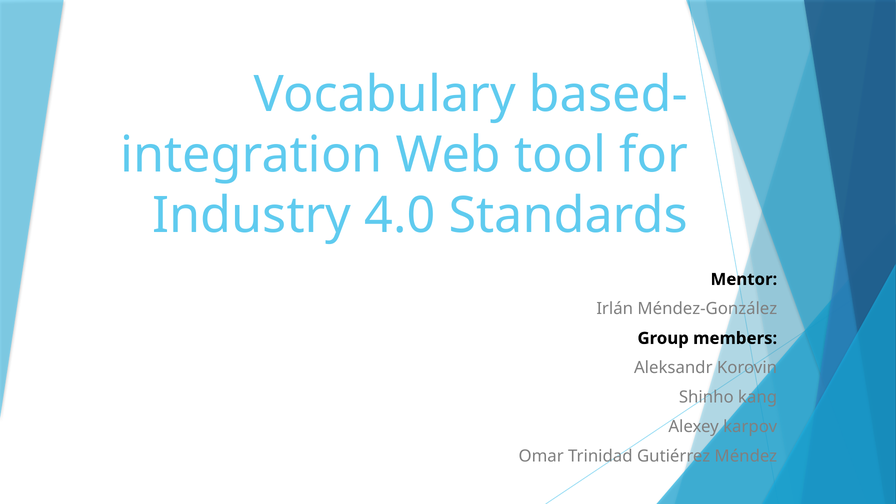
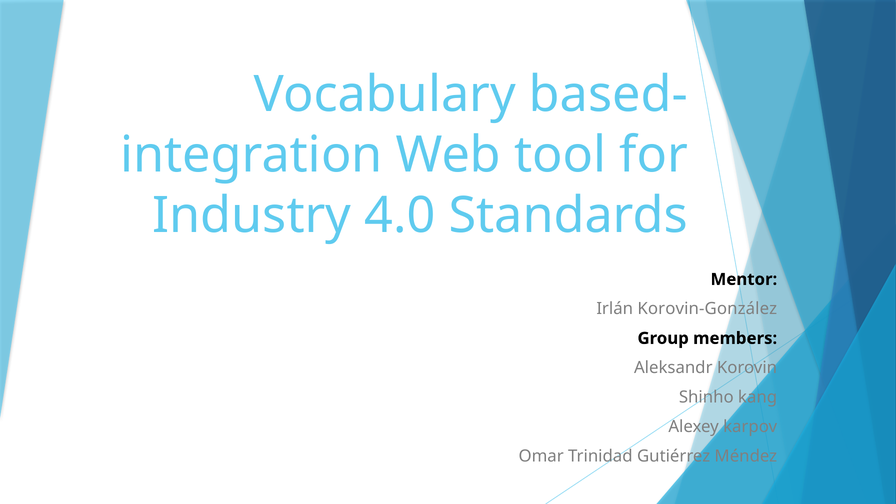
Méndez-González: Méndez-González -> Korovin-González (707, 309)
